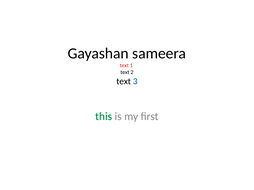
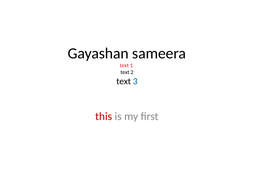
this colour: green -> red (104, 117)
